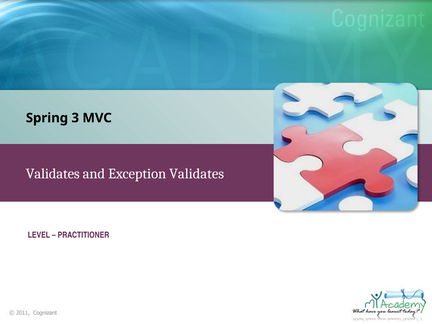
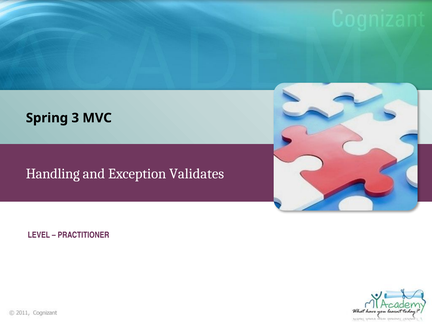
Validates: Validates -> Handling (53, 174)
